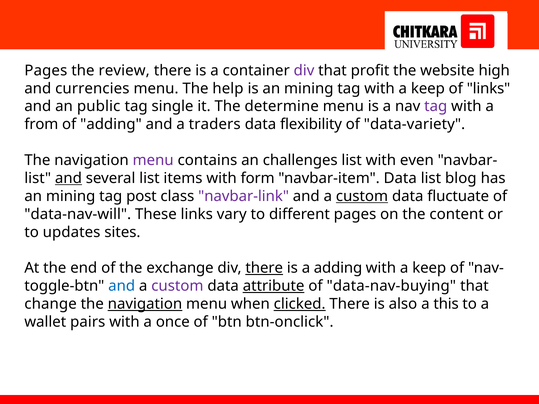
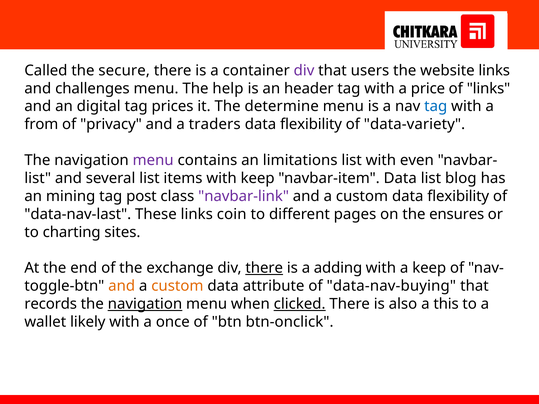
Pages: Pages -> Called (46, 70)
review: review -> secure (124, 70)
profit: profit -> users (370, 70)
website high: high -> links (494, 70)
currencies: currencies -> challenges (92, 88)
is an mining: mining -> header (309, 88)
tag with a keep: keep -> price (428, 88)
public: public -> digital (99, 106)
single: single -> prices (172, 106)
tag colour: purple -> blue (436, 106)
of adding: adding -> privacy (111, 124)
challenges: challenges -> limitations (300, 160)
and underline: present -> none (68, 178)
with form: form -> keep (258, 178)
custom underline: present -> none (362, 196)
fluctuate: fluctuate -> flexibility (458, 196)
data-nav-will: data-nav-will -> data-nav-last (78, 214)
vary: vary -> coin (232, 214)
content: content -> ensures (457, 214)
updates: updates -> charting (72, 232)
and colour: blue -> orange (122, 286)
custom colour: purple -> orange (177, 286)
attribute underline: present -> none (274, 286)
change: change -> records (51, 304)
pairs: pairs -> likely (88, 322)
